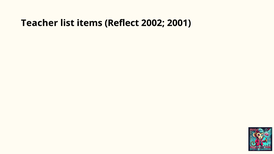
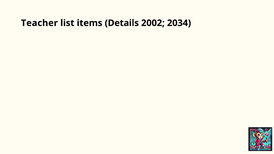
Reflect: Reflect -> Details (122, 23)
2001: 2001 -> 2034 (179, 23)
